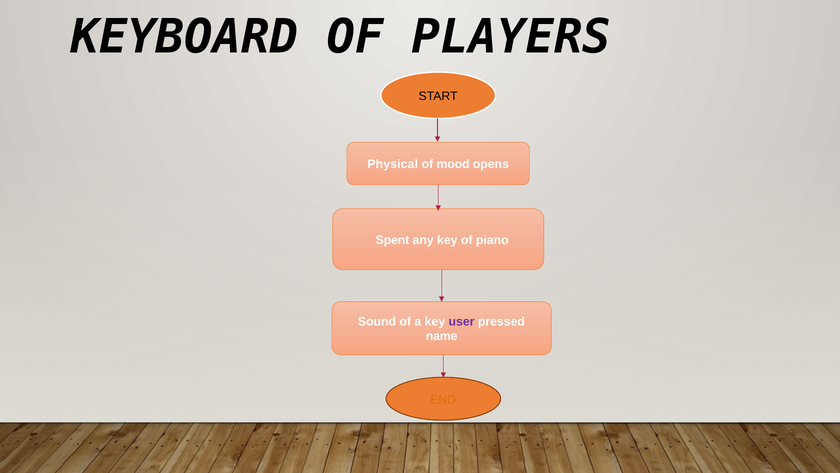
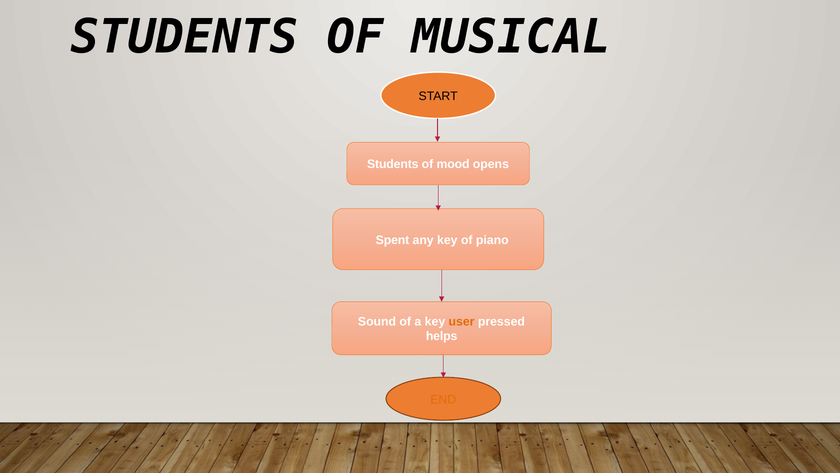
KEYBOARD: KEYBOARD -> STUDENTS (184, 37)
PLAYERS: PLAYERS -> MUSICAL (511, 37)
Physical: Physical -> Students (393, 164)
user colour: purple -> orange (462, 321)
name: name -> helps (442, 336)
